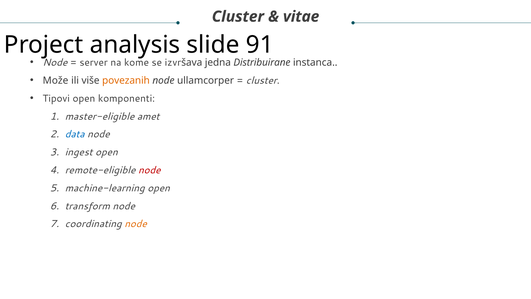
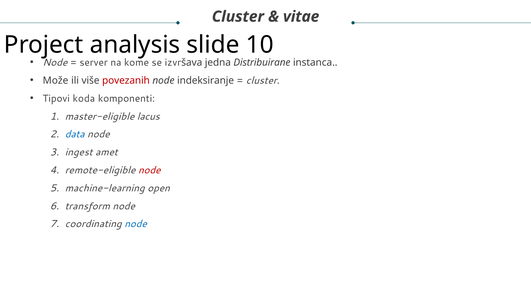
91: 91 -> 10 (260, 45)
povezanih colour: orange -> red (126, 80)
ullamcorper: ullamcorper -> indeksiranje (206, 80)
Tipovi open: open -> koda (84, 98)
amet: amet -> lacus (148, 116)
ingest open: open -> amet (107, 152)
node colour: orange -> blue (136, 224)
